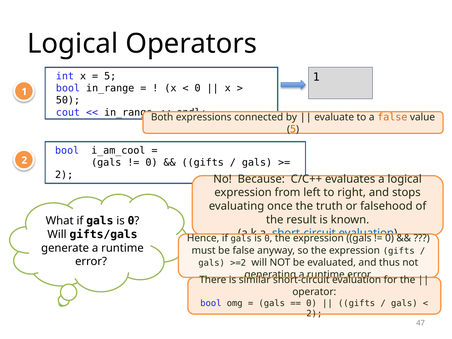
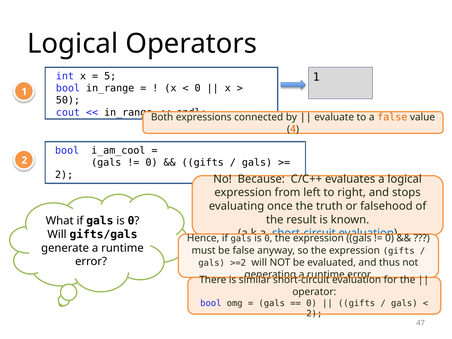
5: 5 -> 4 (293, 129)
